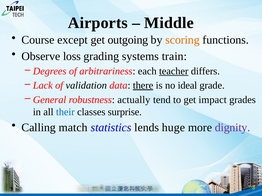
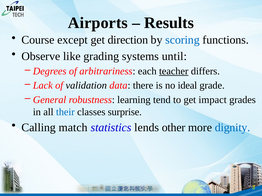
Middle: Middle -> Results (169, 23)
outgoing: outgoing -> direction (128, 40)
scoring colour: orange -> blue (182, 40)
loss: loss -> like (72, 56)
train: train -> until (174, 56)
there underline: present -> none (143, 86)
actually: actually -> learning (134, 100)
huge: huge -> other (174, 128)
dignity colour: purple -> blue (233, 128)
